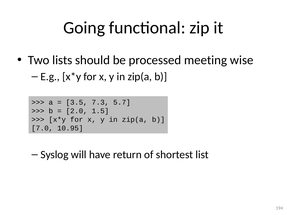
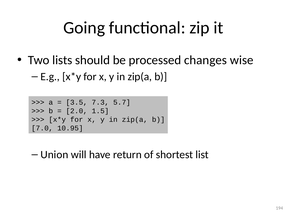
meeting: meeting -> changes (206, 60)
Syslog: Syslog -> Union (54, 155)
